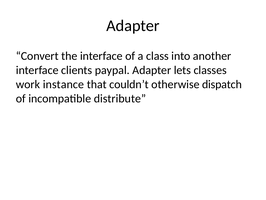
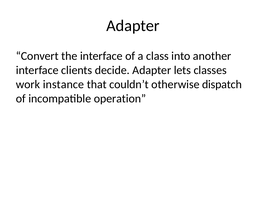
paypal: paypal -> decide (112, 70)
distribute: distribute -> operation (120, 98)
